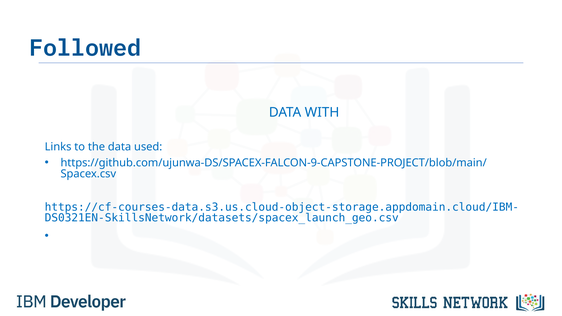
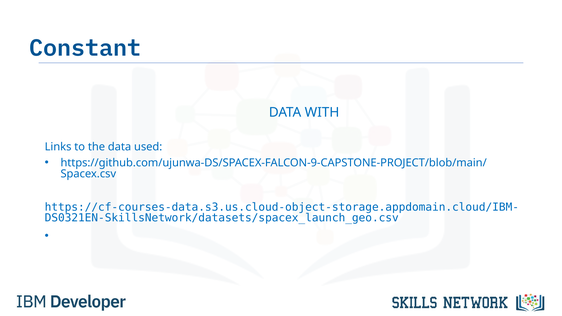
Followed: Followed -> Constant (85, 48)
